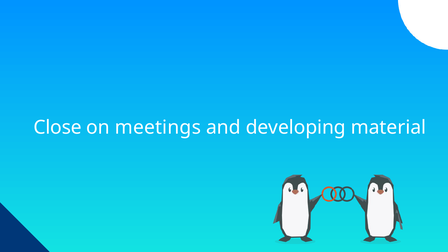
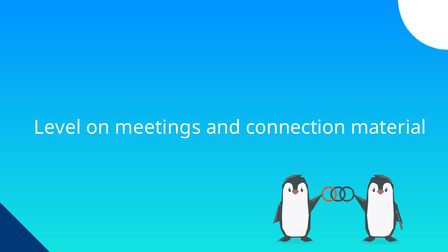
Close: Close -> Level (57, 127)
developing: developing -> connection (296, 127)
